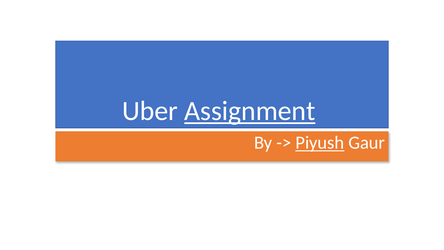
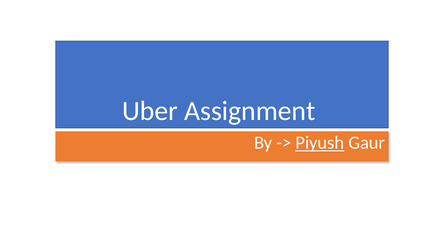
Assignment underline: present -> none (250, 111)
